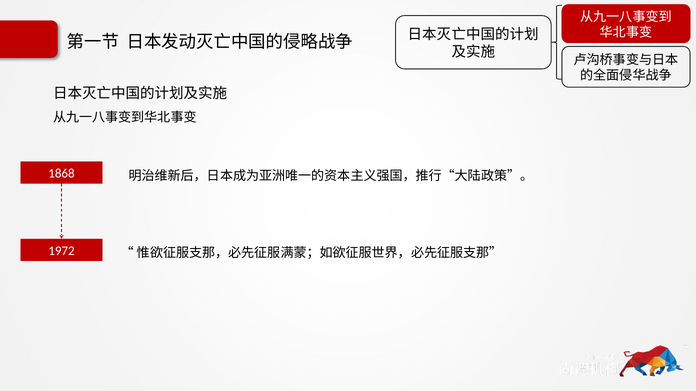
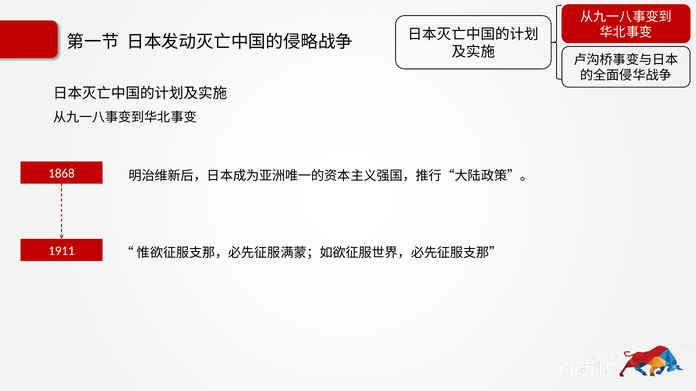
1972: 1972 -> 1911 (61, 251)
